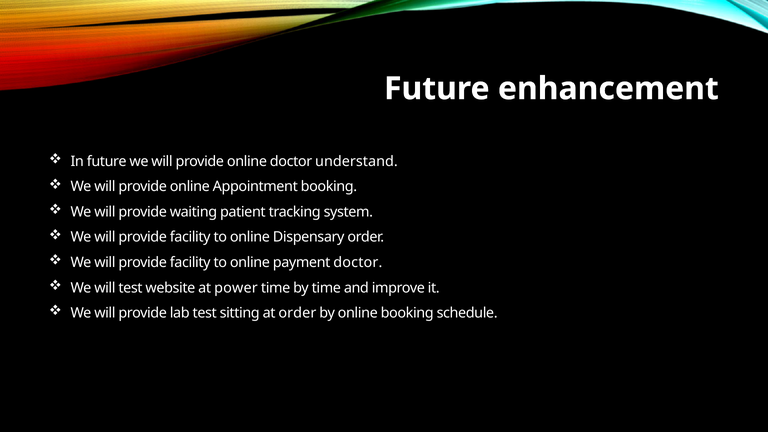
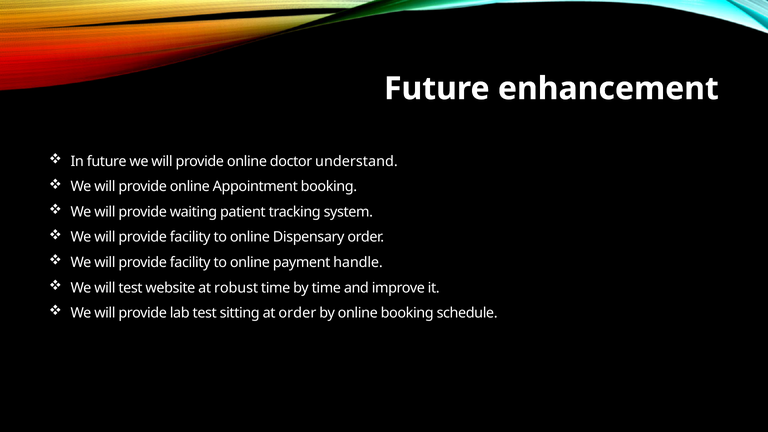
payment doctor: doctor -> handle (358, 262)
power: power -> robust (236, 288)
